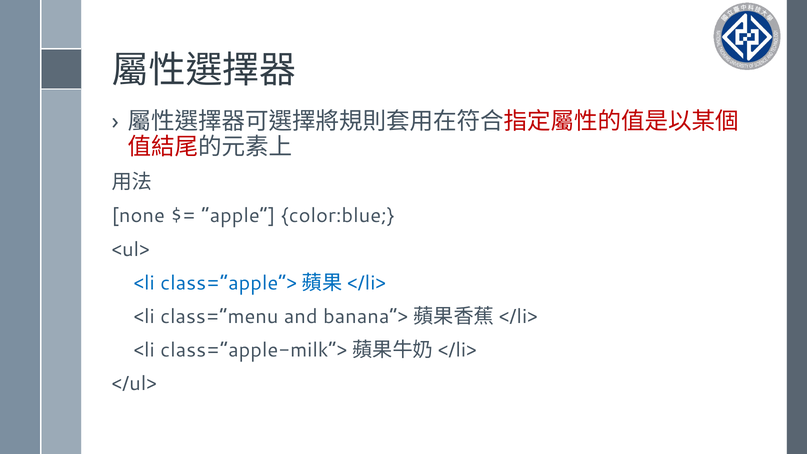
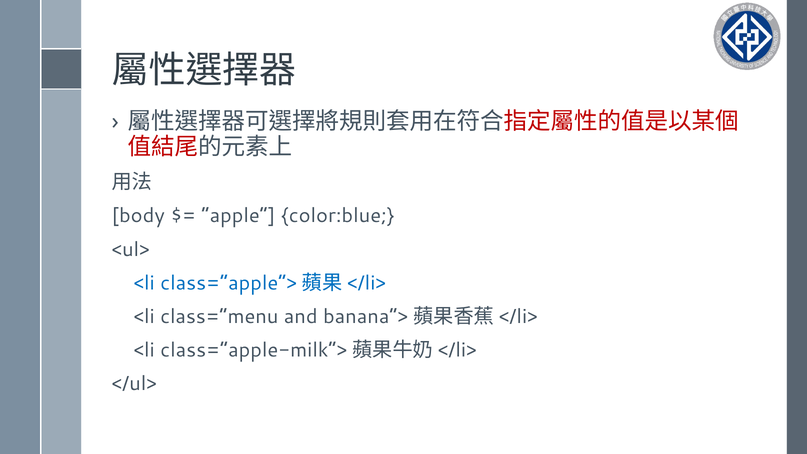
none: none -> body (138, 216)
